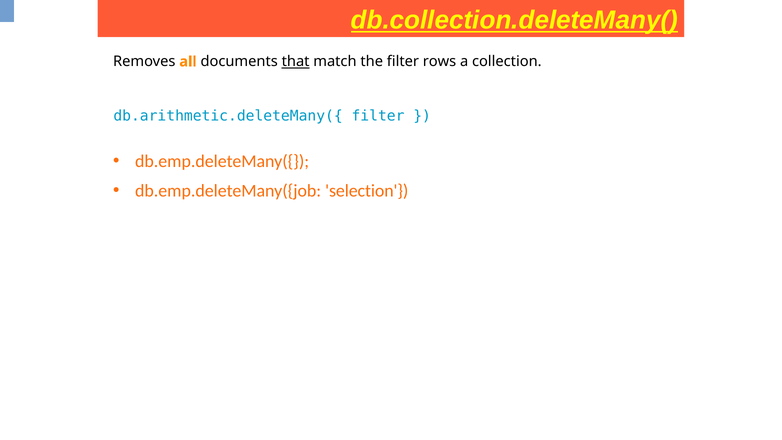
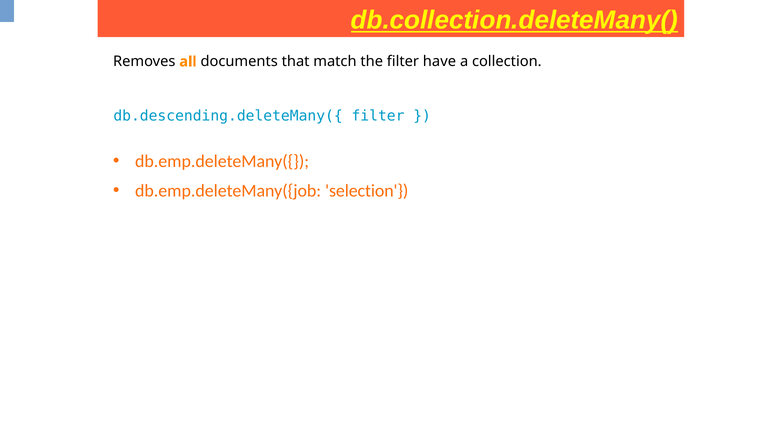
that underline: present -> none (296, 62)
rows: rows -> have (439, 62)
db.arithmetic.deleteMany({: db.arithmetic.deleteMany({ -> db.descending.deleteMany({ (228, 116)
